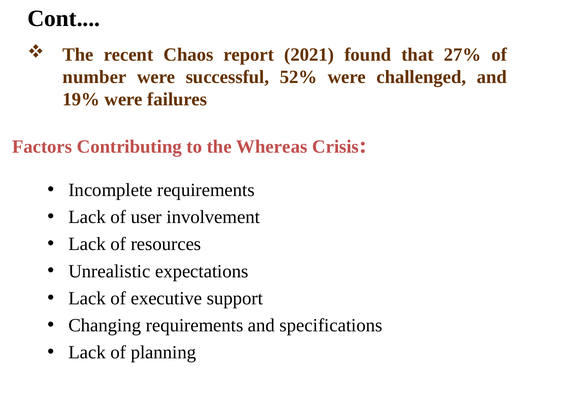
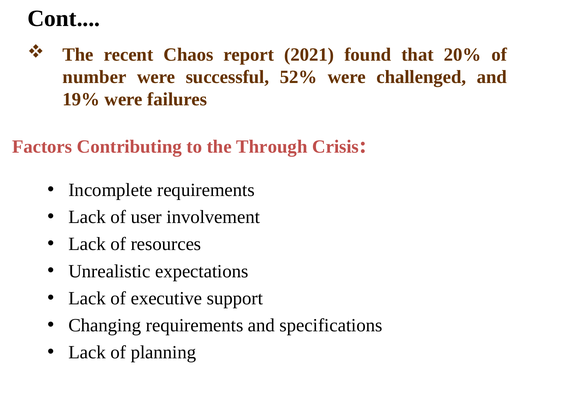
27%: 27% -> 20% (463, 55)
Whereas: Whereas -> Through (272, 147)
